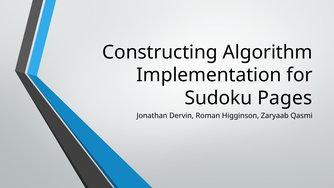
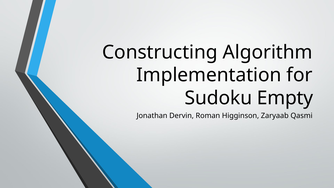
Pages: Pages -> Empty (285, 98)
